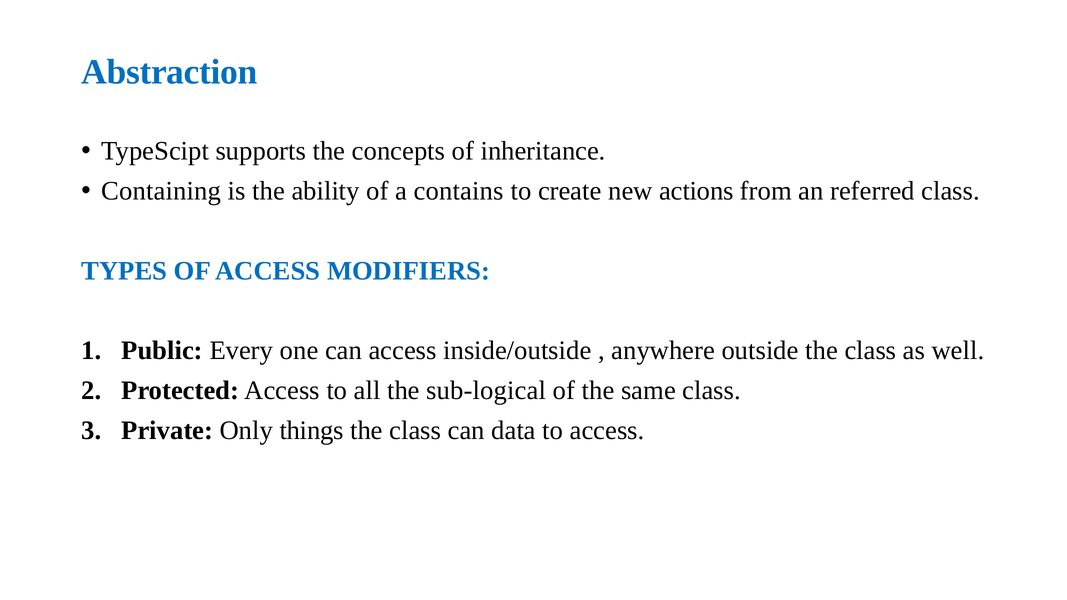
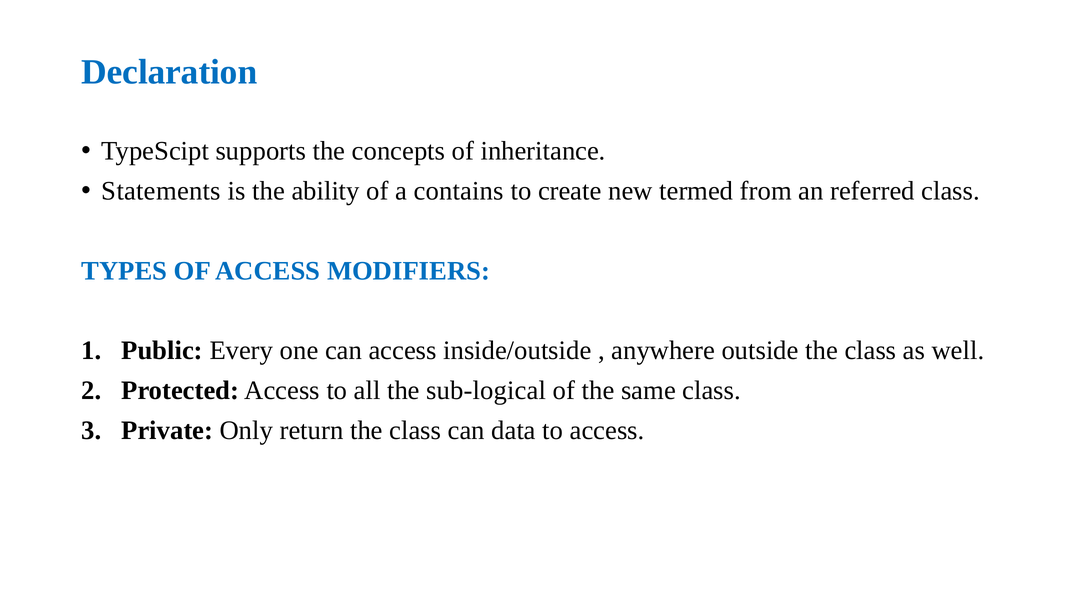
Abstraction: Abstraction -> Declaration (169, 72)
Containing: Containing -> Statements (161, 191)
actions: actions -> termed (696, 191)
things: things -> return (312, 431)
